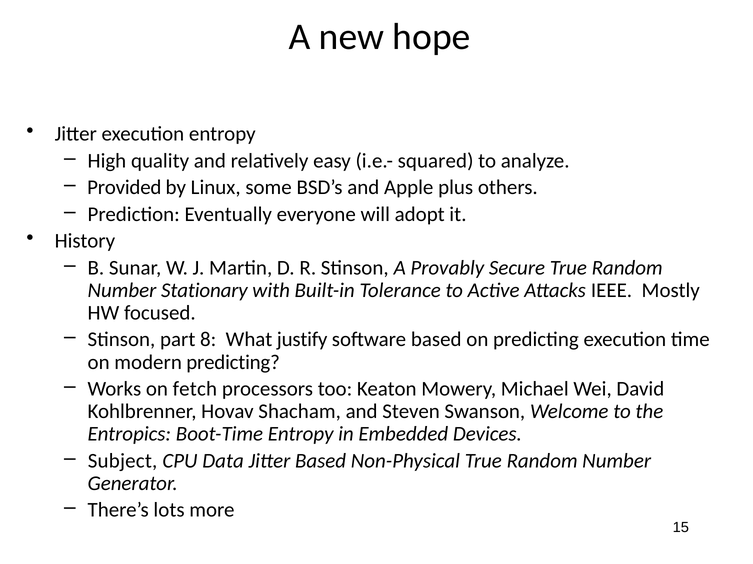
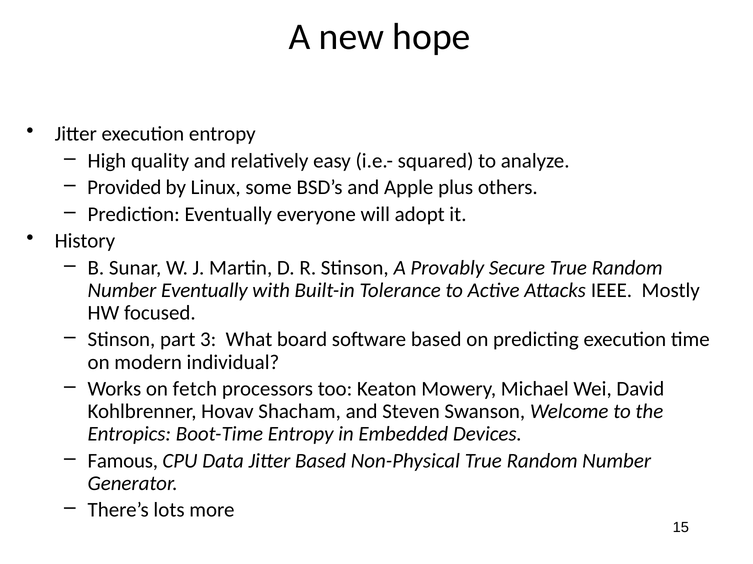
Number Stationary: Stationary -> Eventually (204, 291)
8: 8 -> 3 (208, 340)
justify: justify -> board (302, 340)
modern predicting: predicting -> individual (233, 363)
Subject: Subject -> Famous (123, 461)
